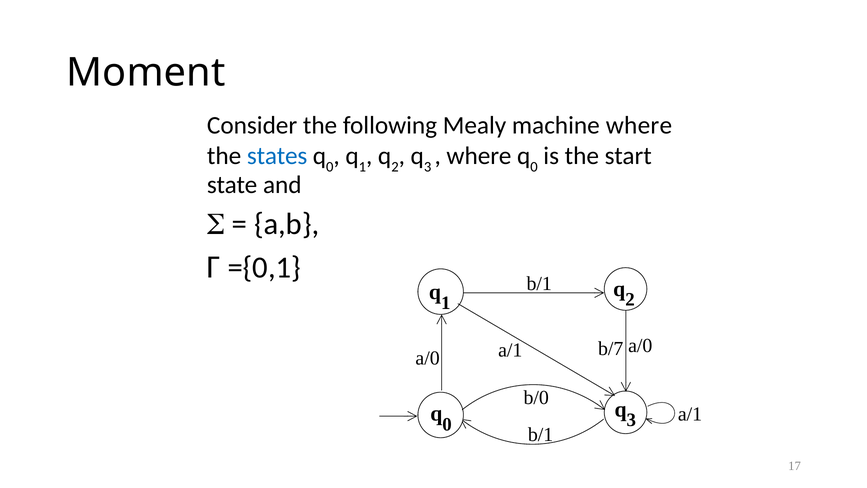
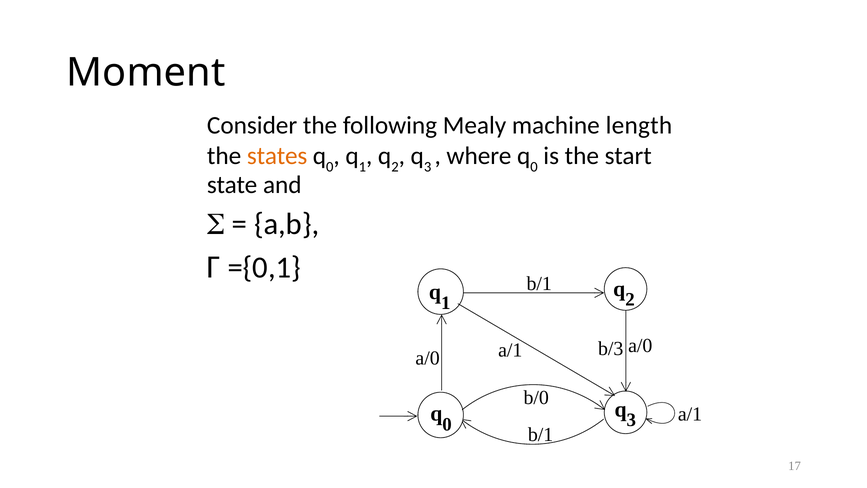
machine where: where -> length (639, 125)
states colour: blue -> orange (277, 156)
b/7: b/7 -> b/3 (611, 348)
